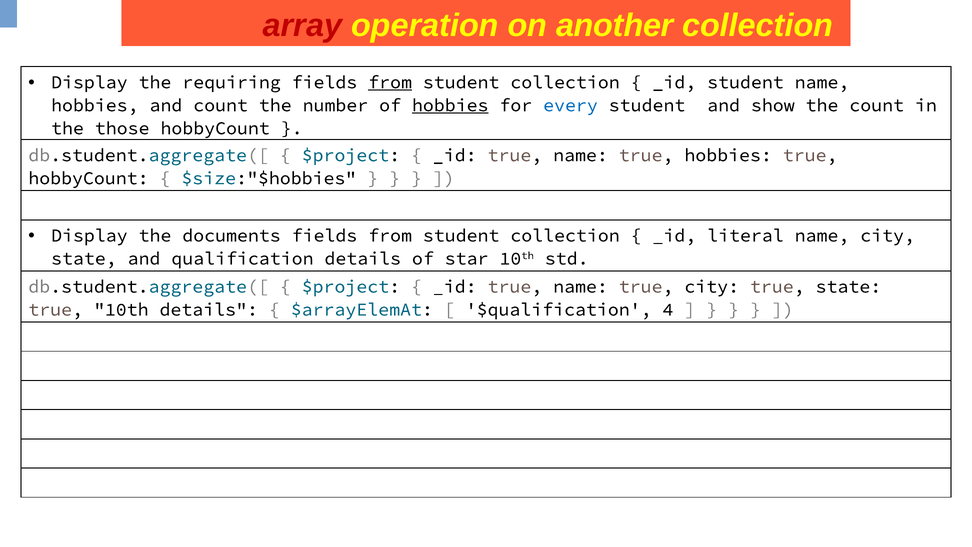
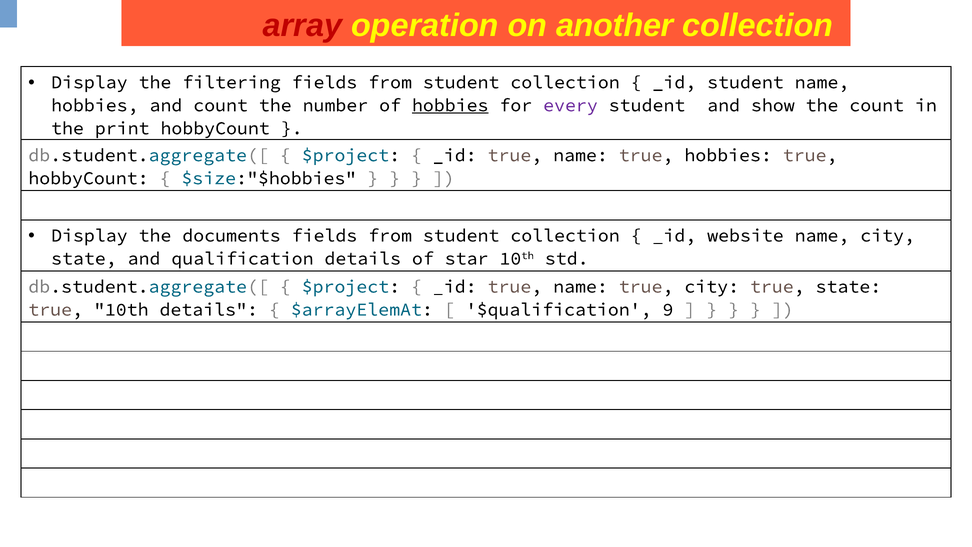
requiring: requiring -> filtering (232, 82)
from underline: present -> none (390, 82)
every colour: blue -> purple (570, 105)
those: those -> print (122, 128)
literal: literal -> website (745, 235)
4: 4 -> 9 (668, 309)
